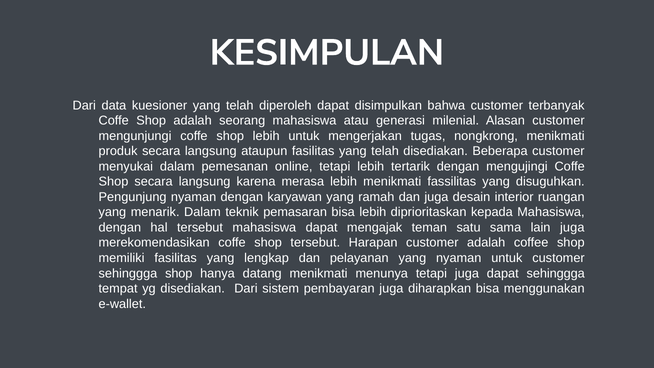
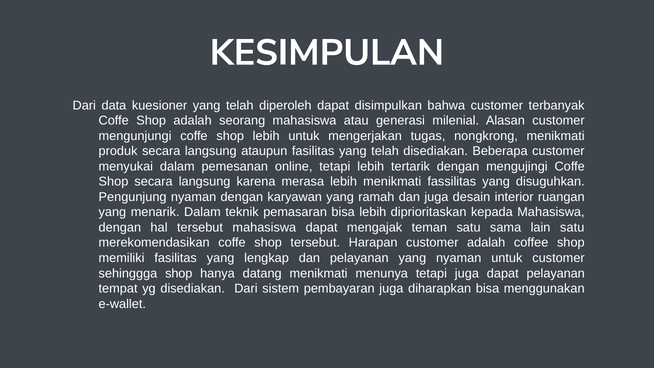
lain juga: juga -> satu (572, 227)
dapat sehinggga: sehinggga -> pelayanan (556, 273)
